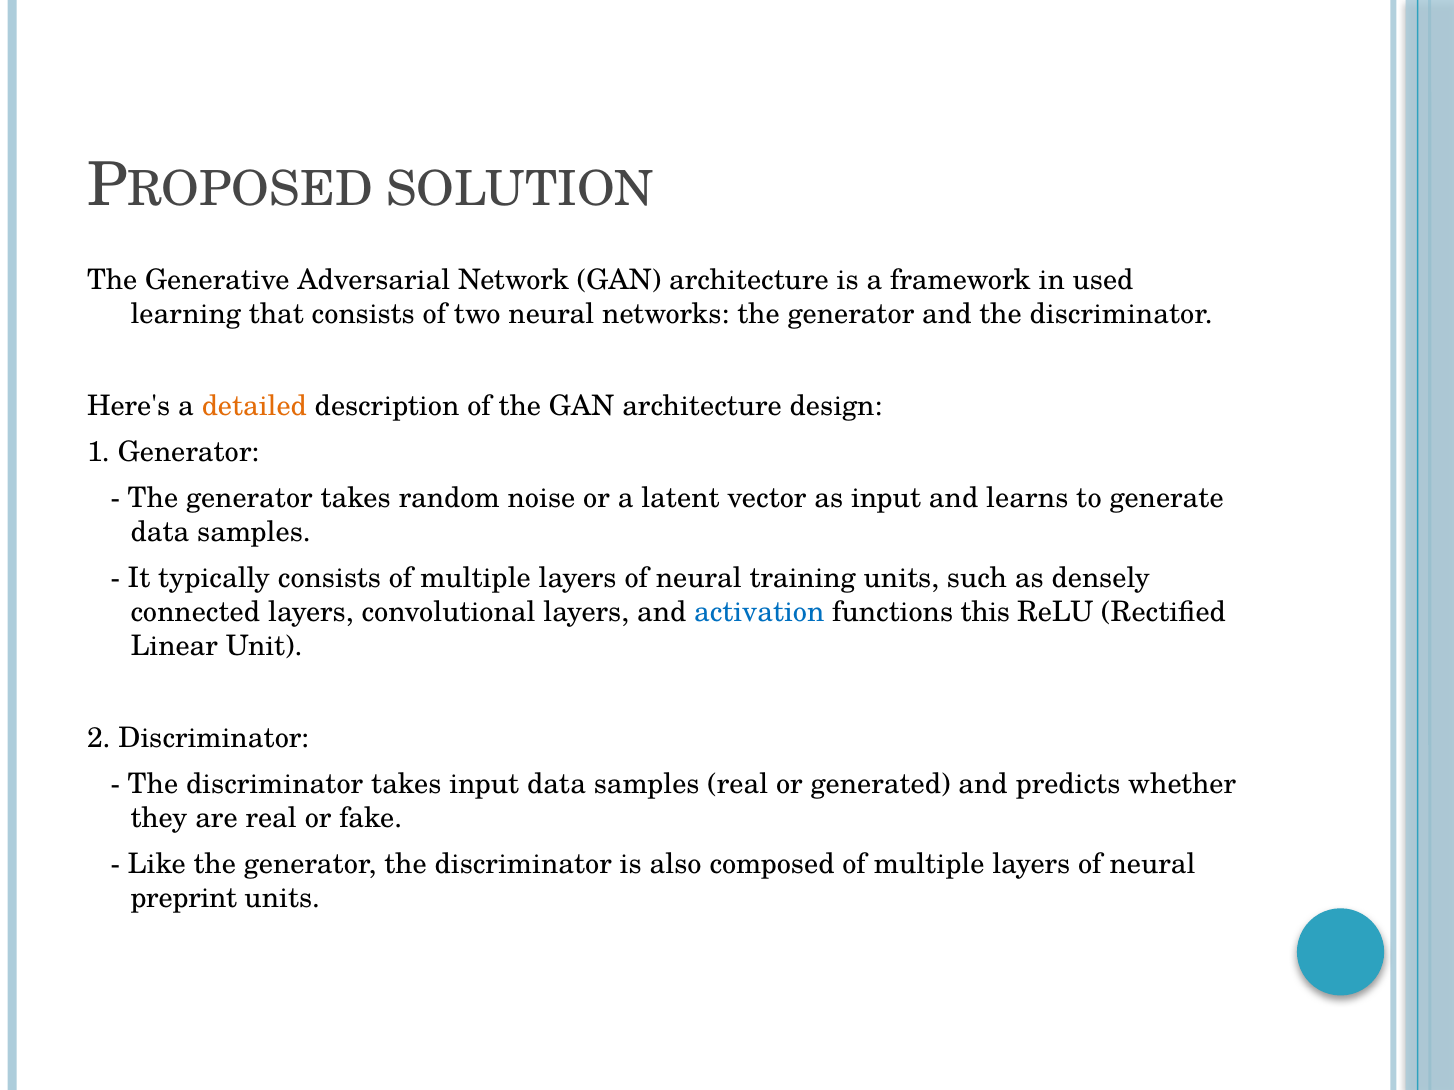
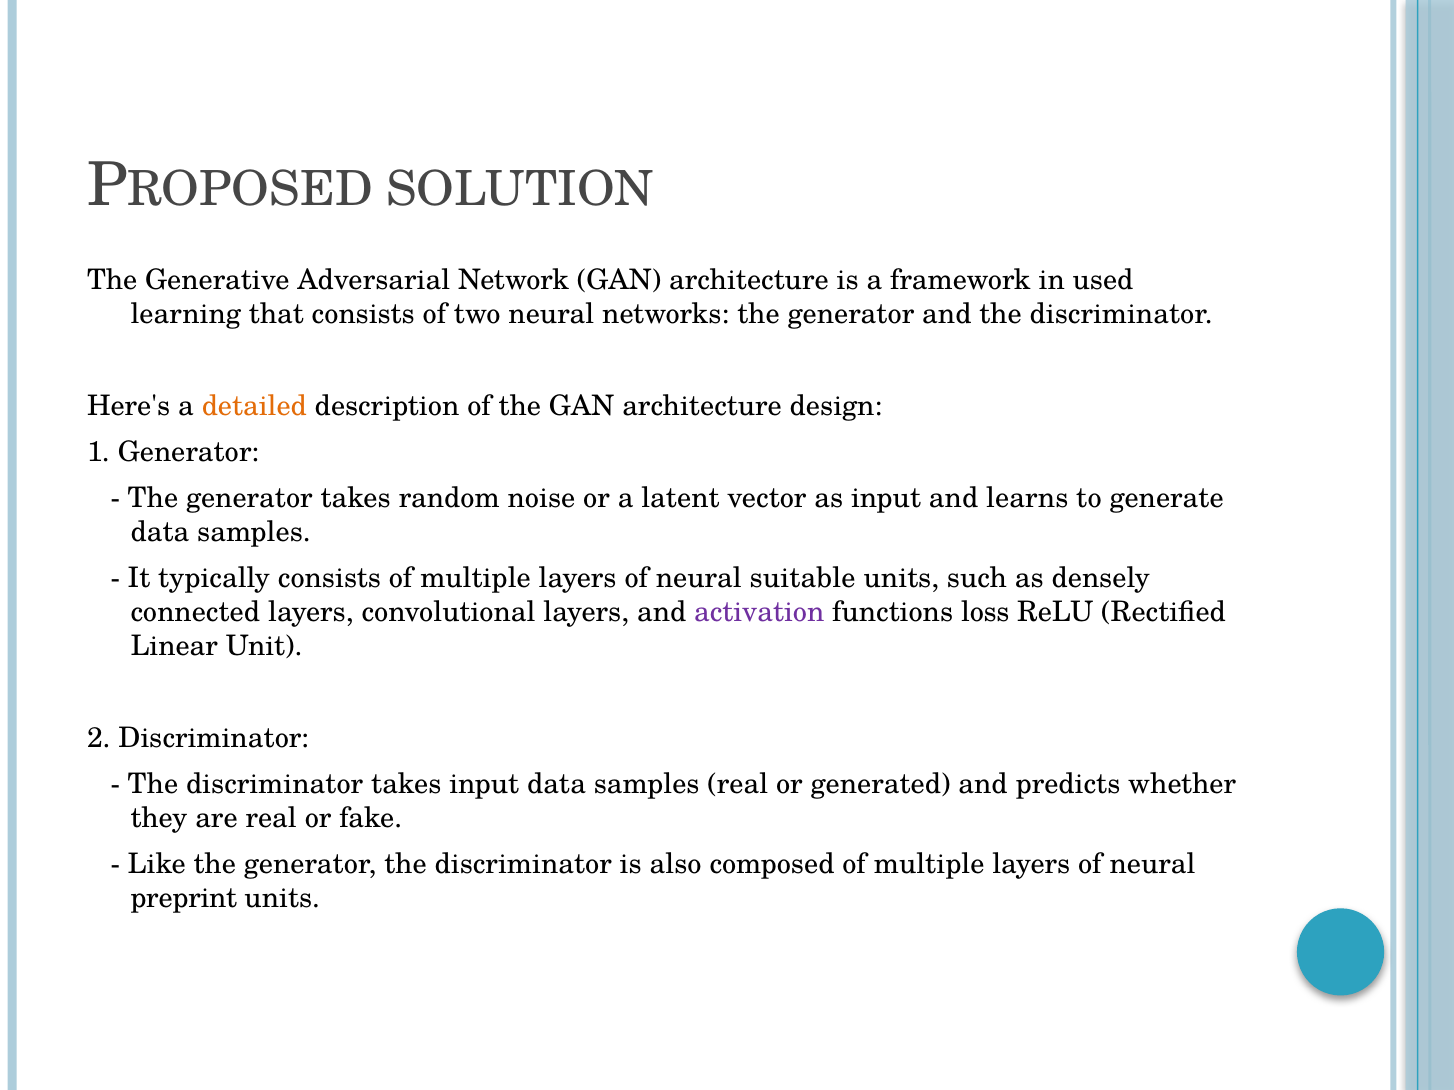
training: training -> suitable (803, 579)
activation colour: blue -> purple (759, 613)
this: this -> loss (985, 613)
